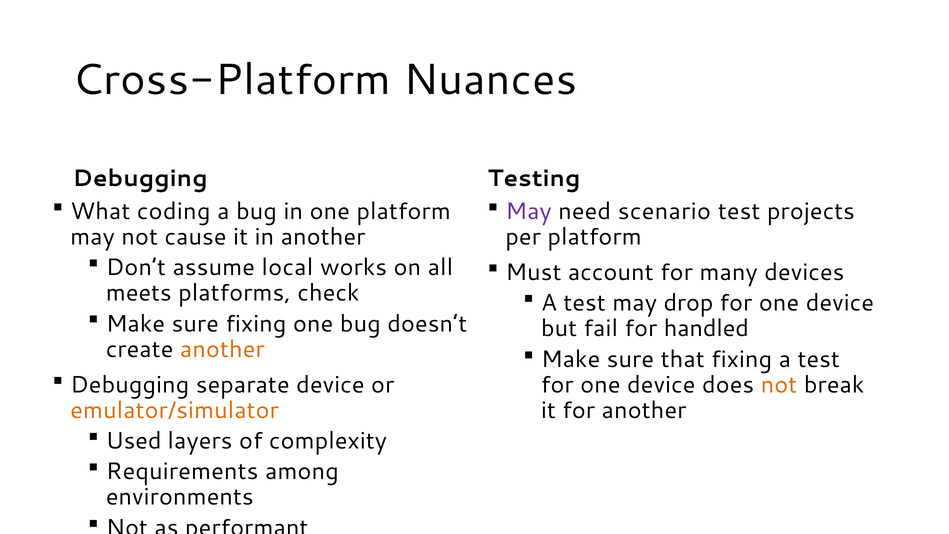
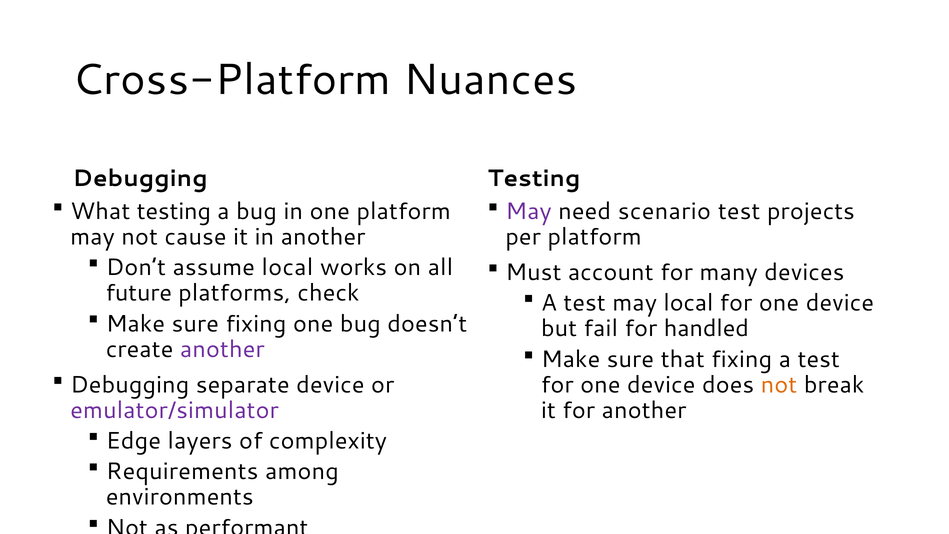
What coding: coding -> testing (174, 211)
meets: meets -> future (139, 293)
may drop: drop -> local (688, 303)
another colour: orange -> purple (222, 349)
emulator/simulator colour: orange -> purple (175, 410)
Used: Used -> Edge (133, 441)
